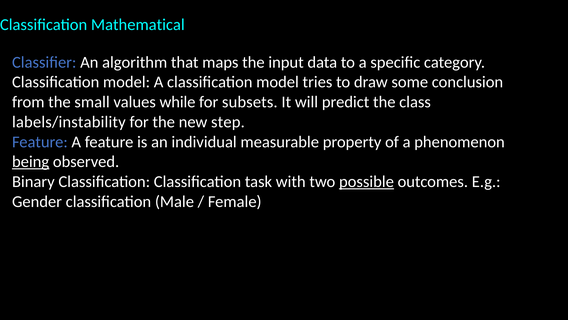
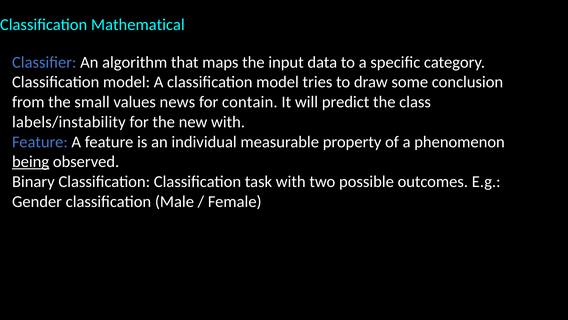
while: while -> news (177, 102)
subsets: subsets -> contain (250, 102)
new step: step -> with (228, 122)
possible underline: present -> none (366, 181)
